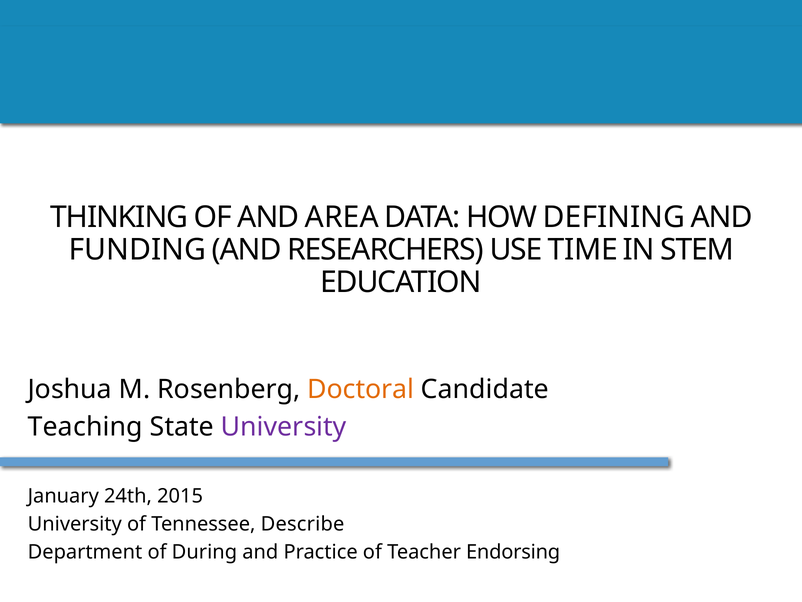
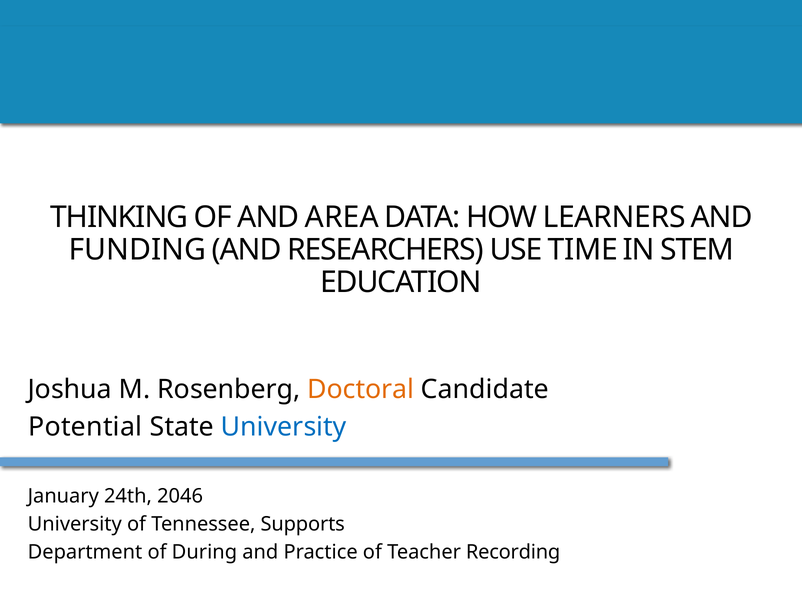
DEFINING: DEFINING -> LEARNERS (614, 217)
Teaching: Teaching -> Potential (85, 427)
University colour: purple -> blue (284, 427)
2015: 2015 -> 2046 (180, 496)
Describe: Describe -> Supports (303, 524)
Endorsing: Endorsing -> Recording (513, 552)
